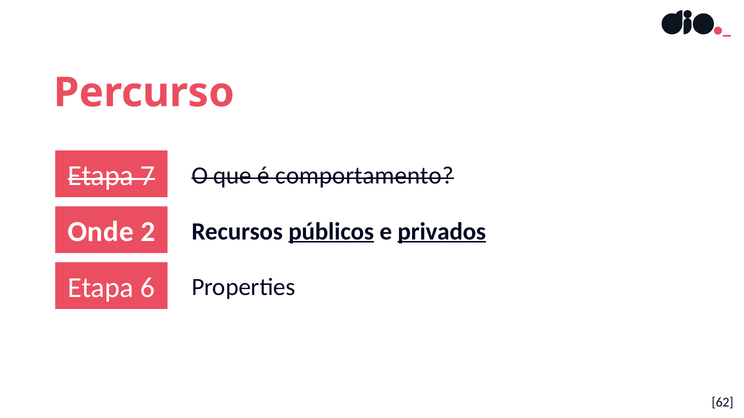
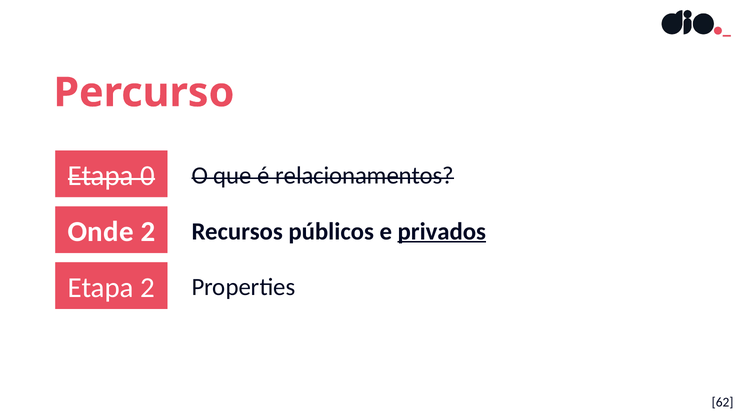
7: 7 -> 0 (148, 176)
comportamento: comportamento -> relacionamentos (365, 176)
públicos underline: present -> none (331, 232)
Etapa 6: 6 -> 2 (148, 288)
